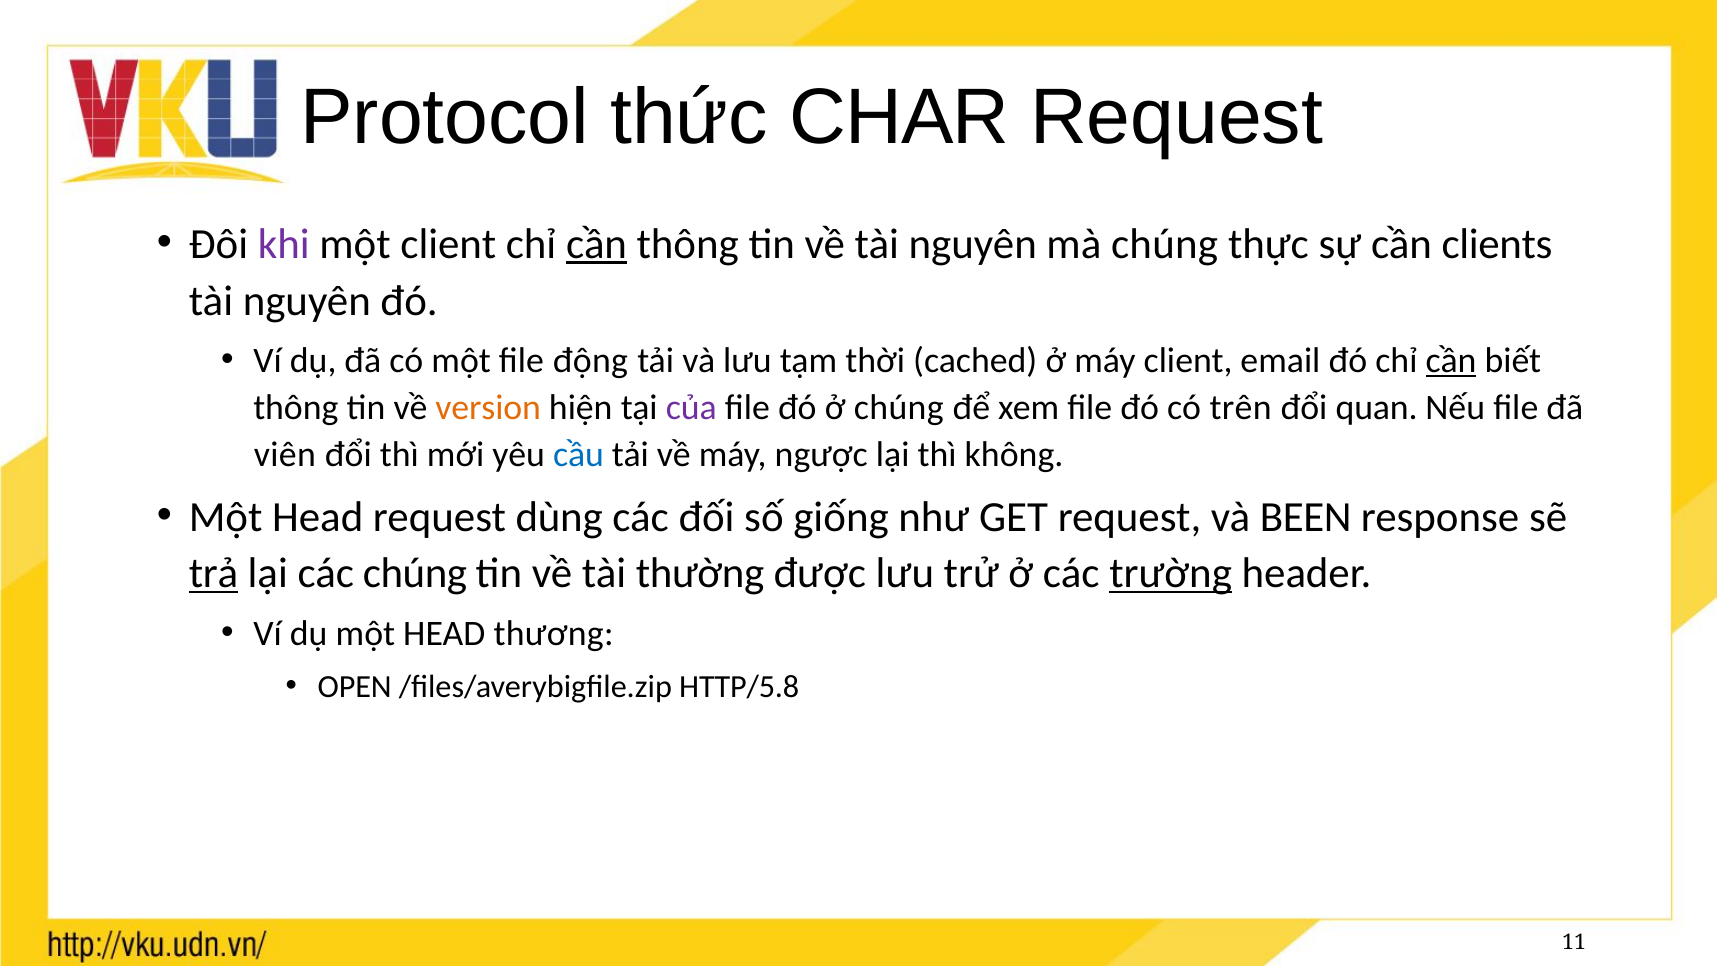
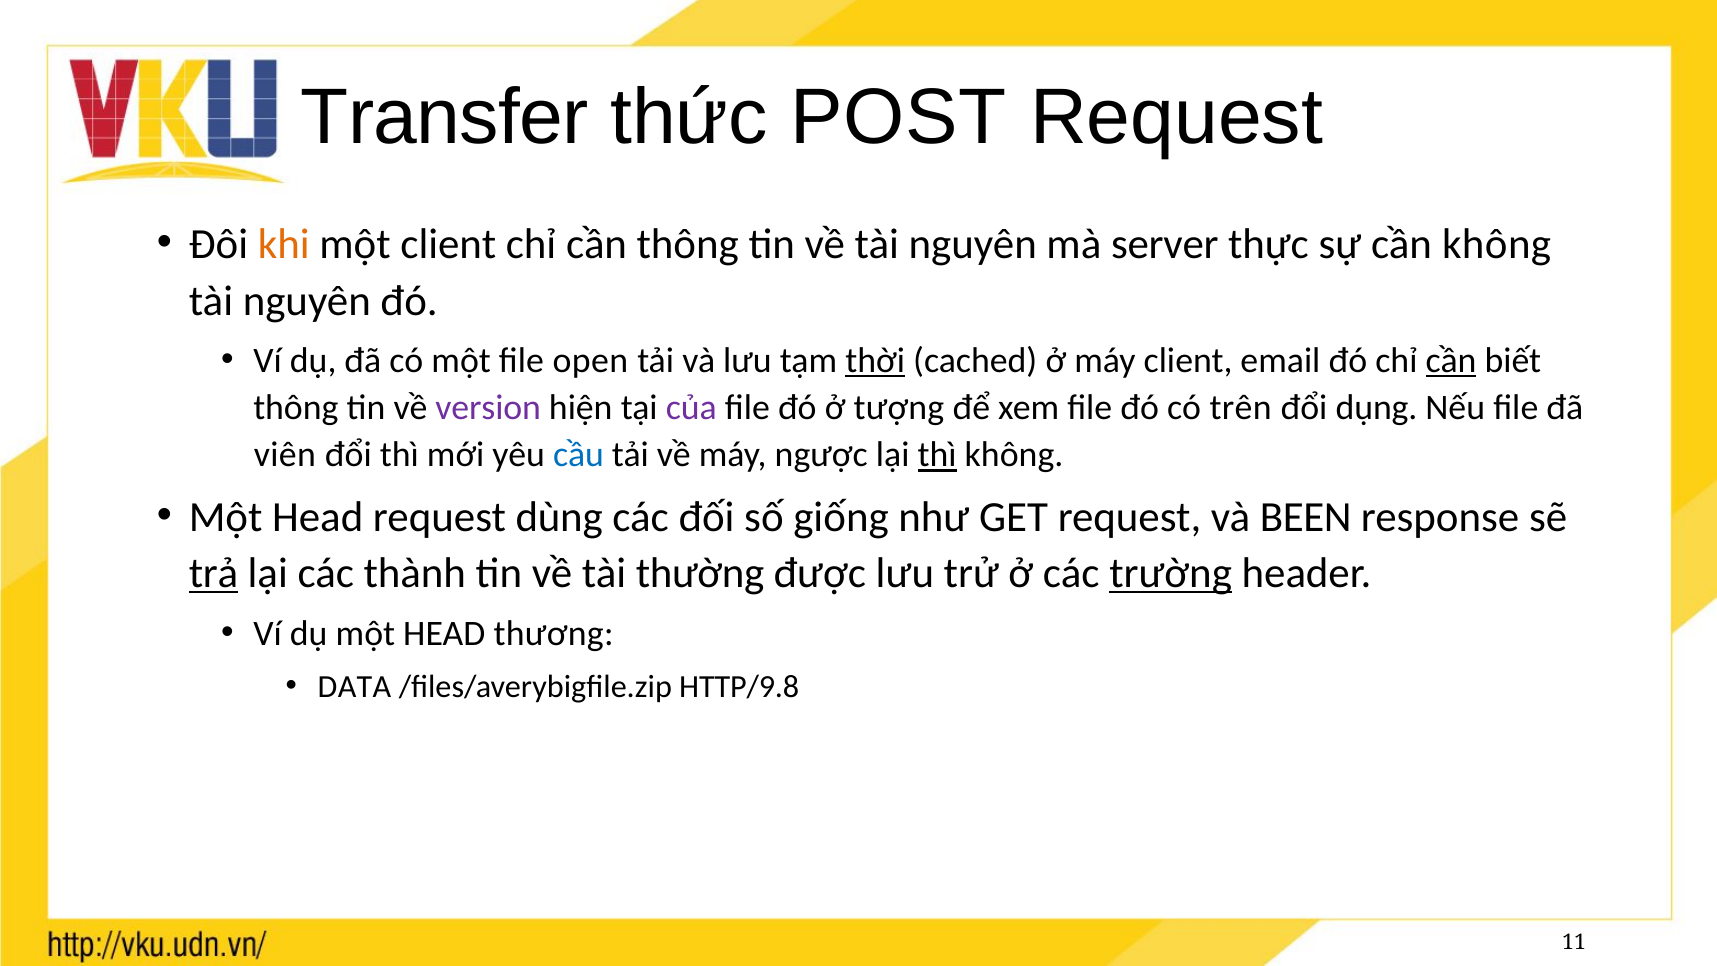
Protocol: Protocol -> Transfer (445, 118)
CHAR: CHAR -> POST (899, 118)
khi colour: purple -> orange (284, 244)
cần underline: present -> none (597, 244)
mà chúng: chúng -> server (1165, 244)
cần clients: clients -> không (1497, 244)
động: động -> open (590, 361)
thời underline: none -> present (875, 361)
version colour: orange -> purple (488, 408)
ở chúng: chúng -> tượng (899, 408)
quan: quan -> dụng (1377, 408)
thì underline: none -> present (937, 455)
các chúng: chúng -> thành (415, 573)
OPEN: OPEN -> DATA (354, 687)
HTTP/5.8: HTTP/5.8 -> HTTP/9.8 (739, 687)
